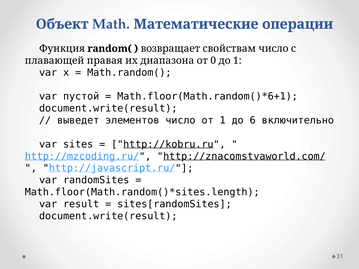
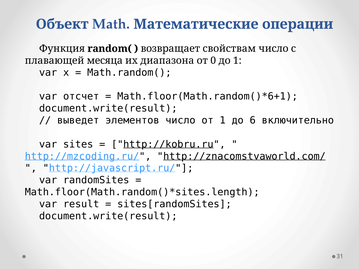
правая: правая -> месяца (105, 61)
пустой: пустой -> отсчет (81, 97)
